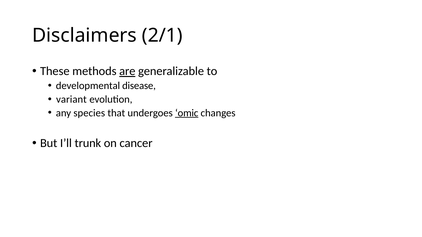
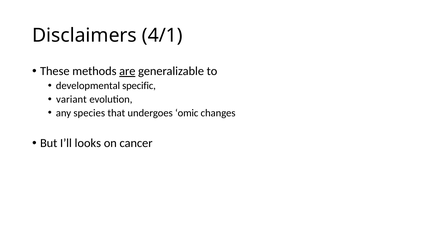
2/1: 2/1 -> 4/1 (162, 35)
disease: disease -> specific (139, 86)
omic underline: present -> none (187, 113)
trunk: trunk -> looks (88, 143)
